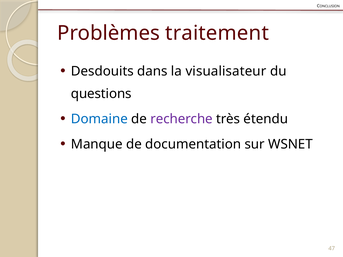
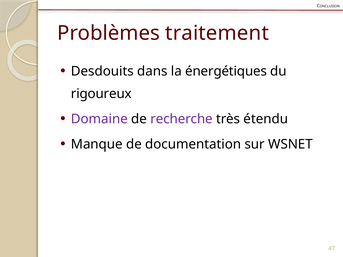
visualisateur: visualisateur -> énergétiques (226, 71)
questions: questions -> rigoureux (101, 94)
Domaine colour: blue -> purple (99, 119)
